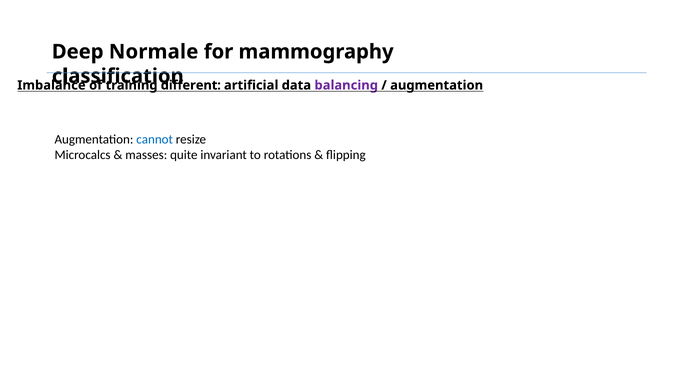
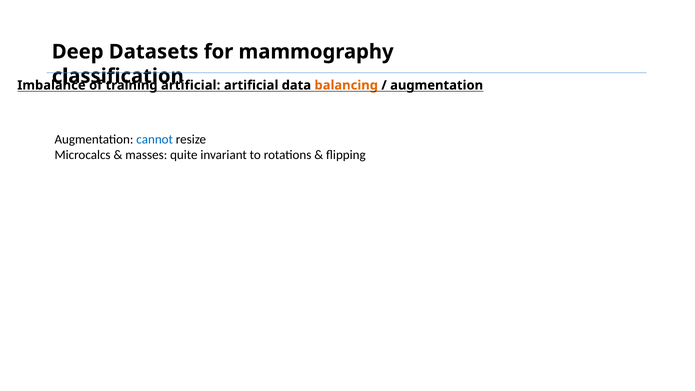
Normale: Normale -> Datasets (154, 52)
different: different -> artificial (191, 85)
balancing colour: purple -> orange (346, 85)
